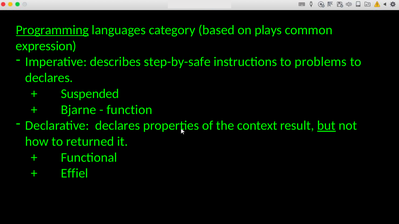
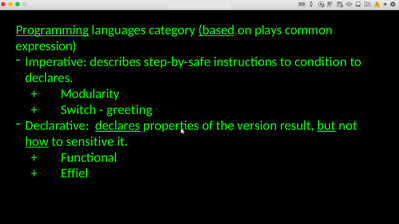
based underline: none -> present (217, 30)
problems: problems -> condition (321, 62)
Suspended: Suspended -> Modularity (90, 94)
Bjarne: Bjarne -> Switch (79, 110)
function: function -> greeting (129, 110)
declares underline: none -> present (118, 126)
context: context -> version (257, 126)
how underline: none -> present (37, 142)
returned: returned -> sensitive (90, 142)
